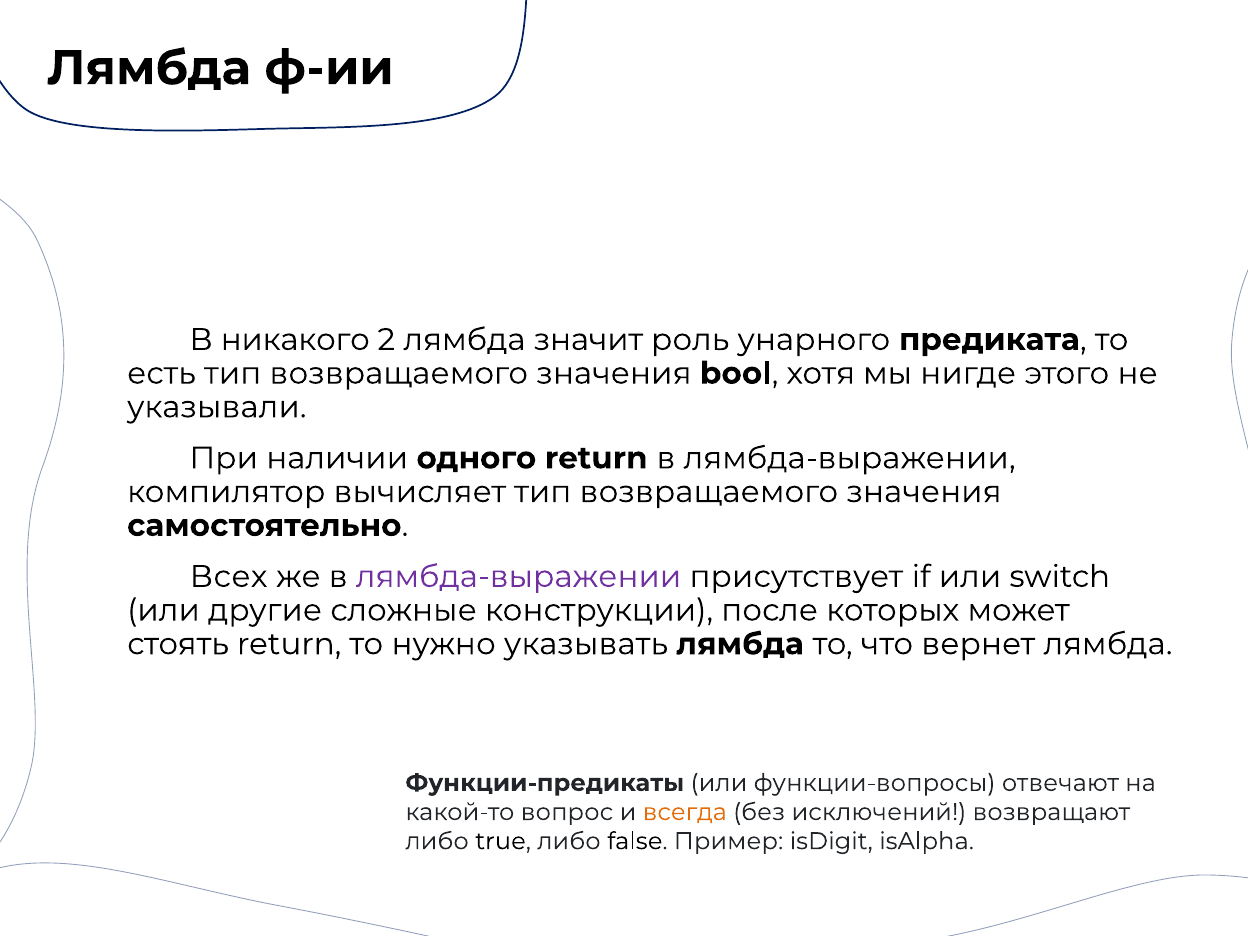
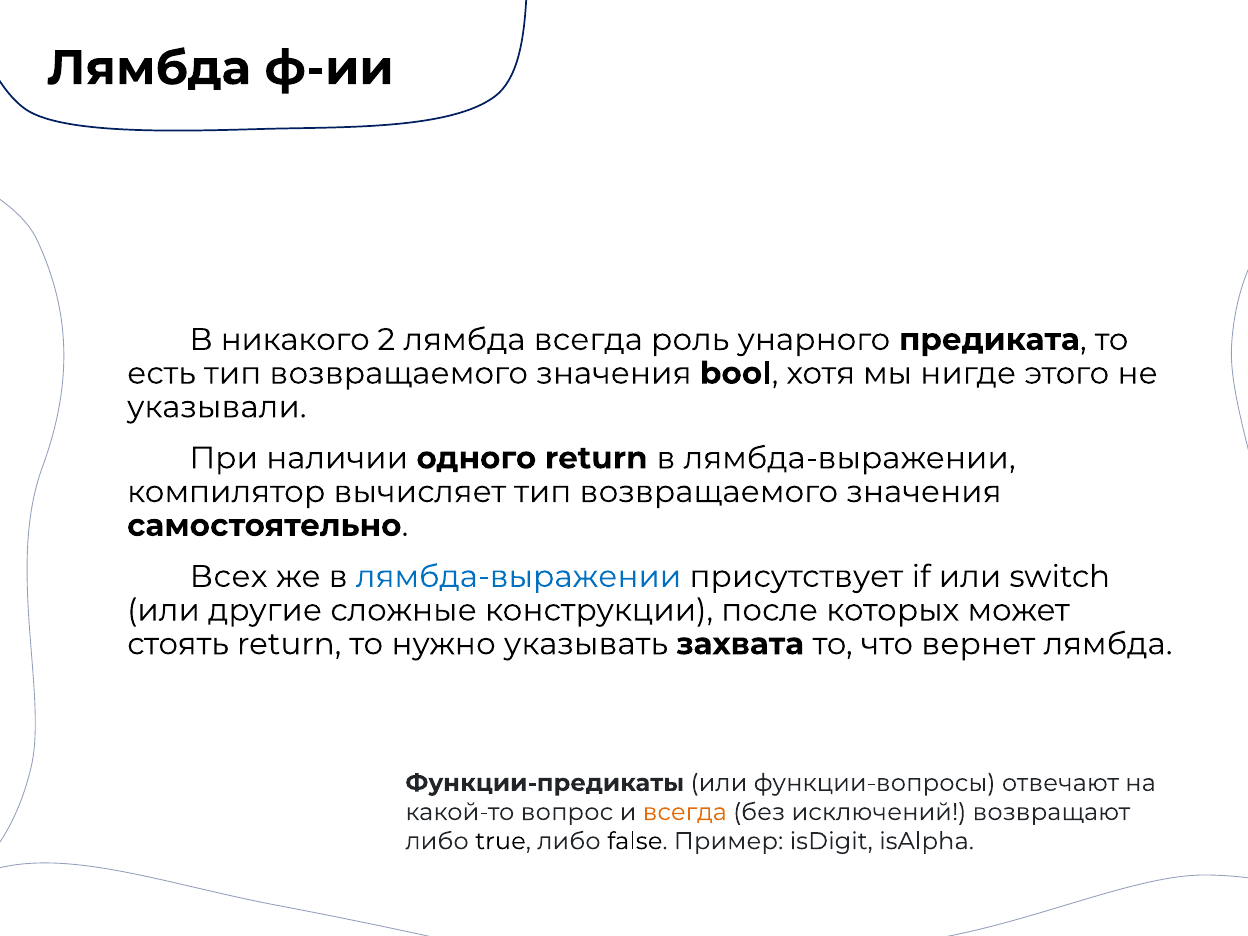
лямбда значит: значит -> всегда (588, 340)
лямбда-выражении colour: purple -> blue (519, 577)
указывать лямбда: лямбда -> захвата (740, 644)
